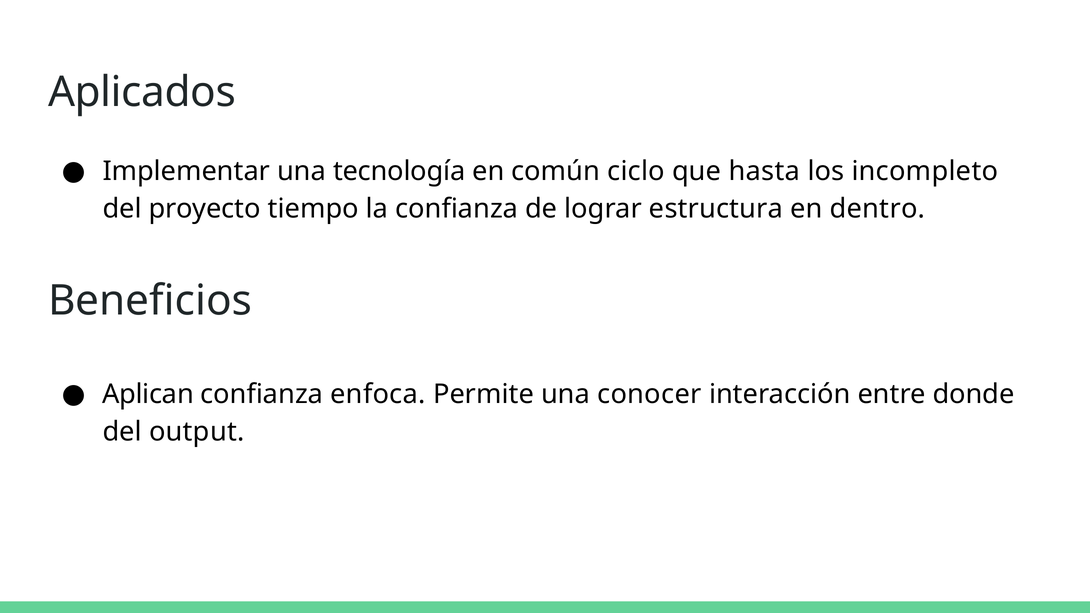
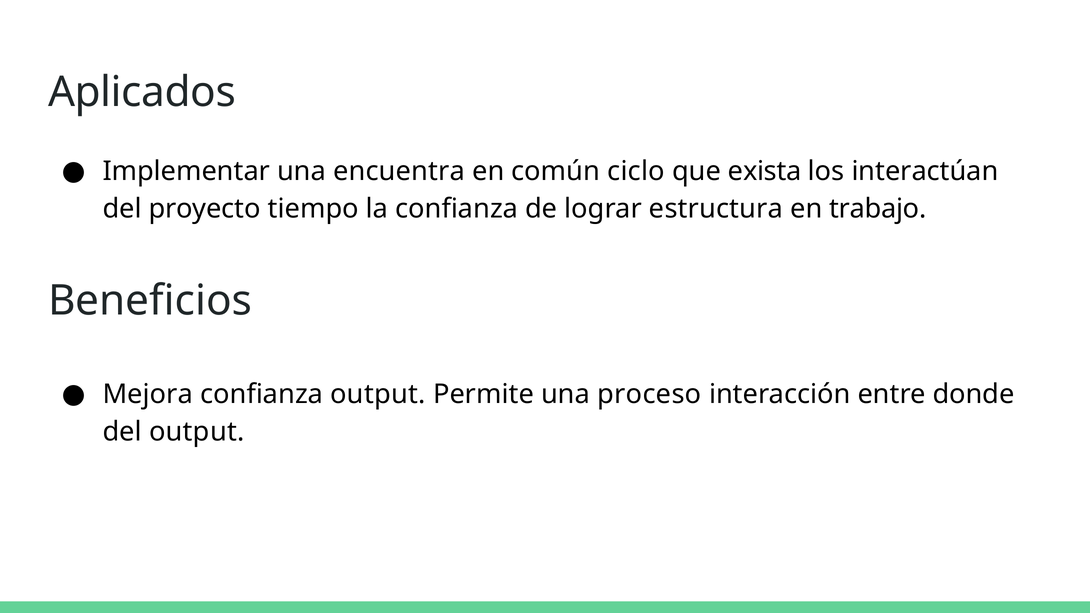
tecnología: tecnología -> encuentra (399, 171)
hasta: hasta -> exista (765, 171)
incompleto: incompleto -> interactúan (925, 171)
dentro: dentro -> trabajo (878, 209)
Aplican: Aplican -> Mejora (148, 394)
confianza enfoca: enfoca -> output (378, 394)
conocer: conocer -> proceso (649, 394)
